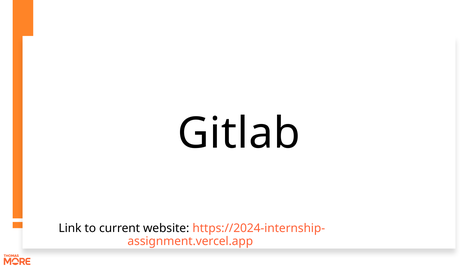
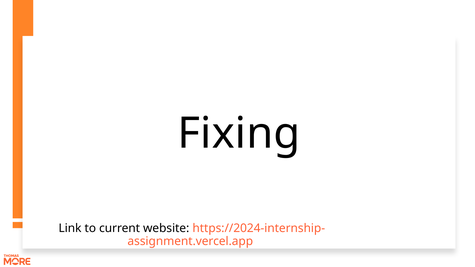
Gitlab: Gitlab -> Fixing (239, 133)
